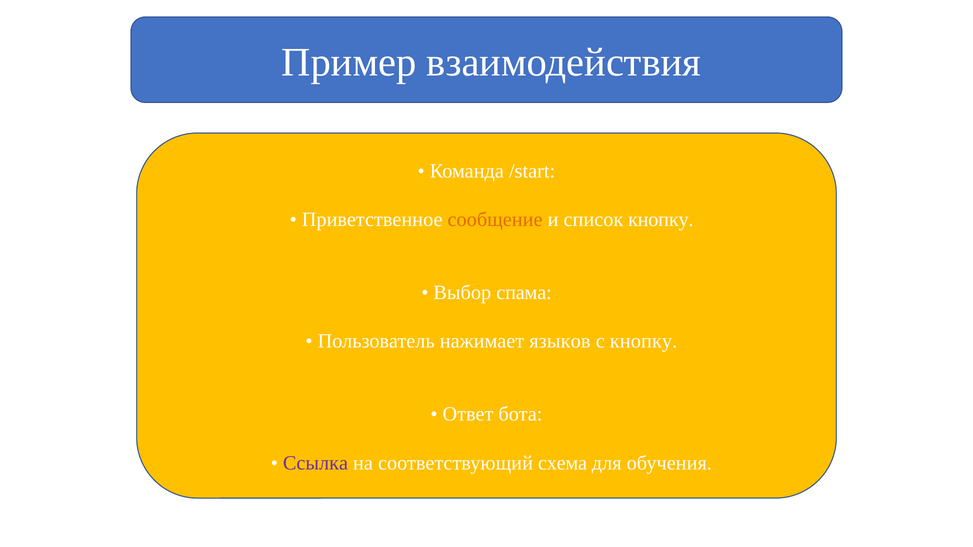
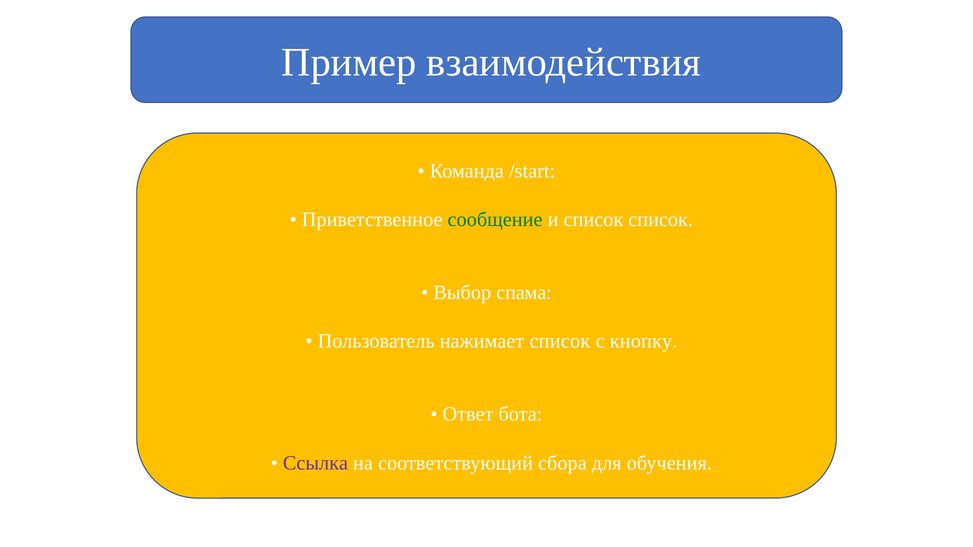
сообщение colour: orange -> green (495, 220)
список кнопку: кнопку -> список (661, 220)
нажимает языков: языков -> список (560, 341)
схема: схема -> сбора (562, 463)
